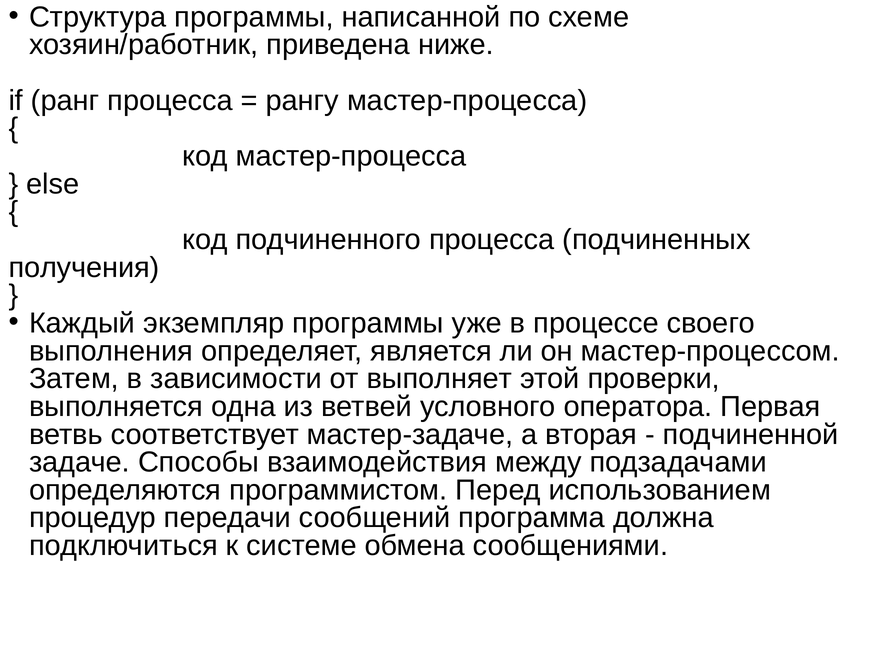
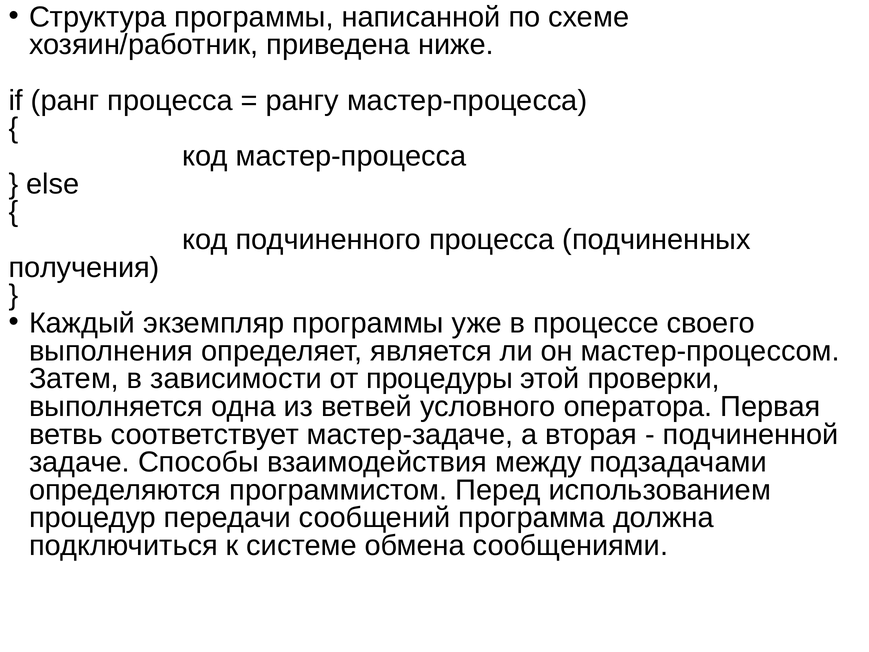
выполняет: выполняет -> процедуры (440, 379)
